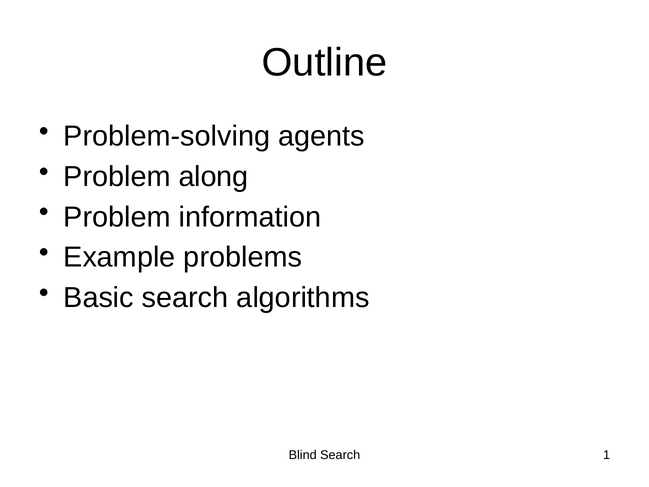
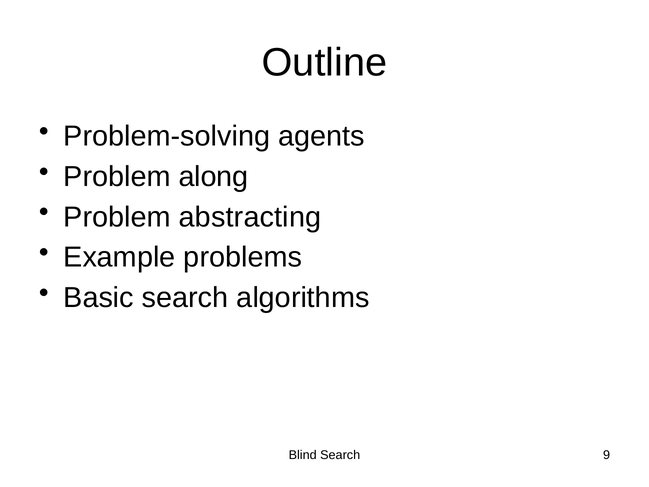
information: information -> abstracting (250, 217)
1: 1 -> 9 (607, 455)
